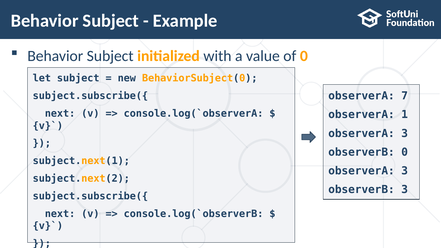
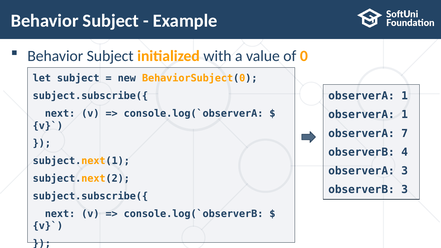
7: 7 -> 1 (405, 96)
3: 3 -> 7 (405, 133)
observerB 0: 0 -> 4 (405, 152)
